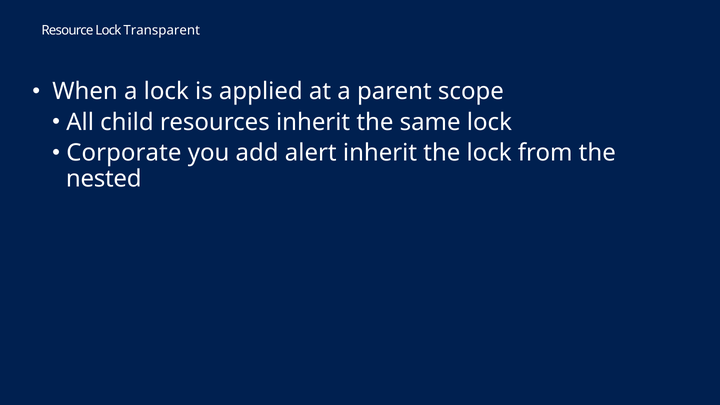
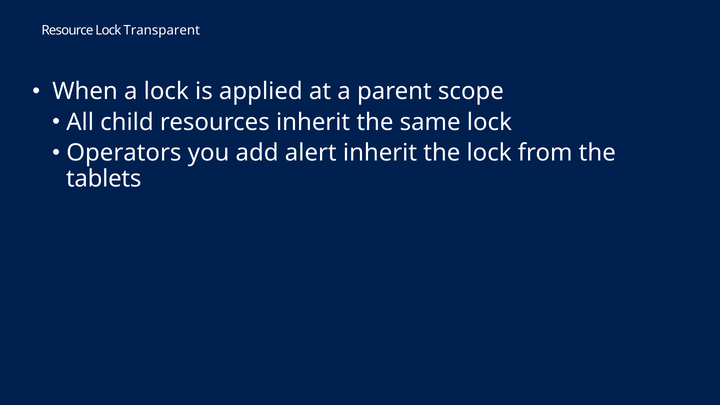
Corporate: Corporate -> Operators (124, 153)
nested: nested -> tablets (104, 179)
